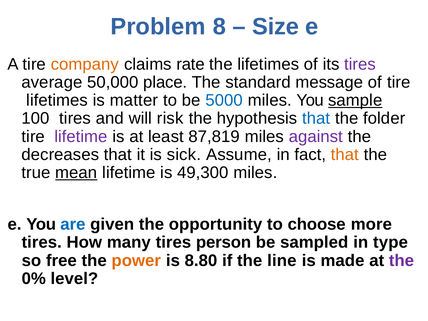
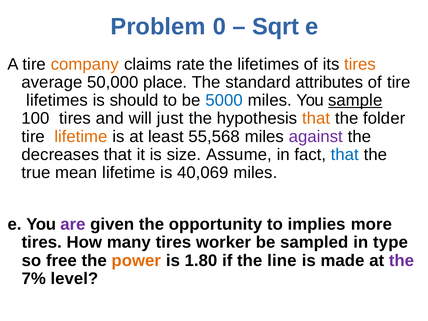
8: 8 -> 0 (219, 27)
Size: Size -> Sqrt (276, 27)
tires colour: purple -> orange (360, 64)
message: message -> attributes (329, 82)
matter: matter -> should (134, 100)
risk: risk -> just (170, 119)
that colour: blue -> orange (316, 119)
lifetime colour: purple -> orange (81, 137)
87,819: 87,819 -> 55,568 (214, 137)
sick: sick -> size (184, 155)
that colour: orange -> blue (345, 155)
mean underline: present -> none (76, 173)
49,300: 49,300 -> 40,069 (203, 173)
are colour: blue -> purple (73, 224)
choose: choose -> implies (317, 224)
person: person -> worker (223, 243)
8.80: 8.80 -> 1.80 (201, 261)
0%: 0% -> 7% (34, 279)
